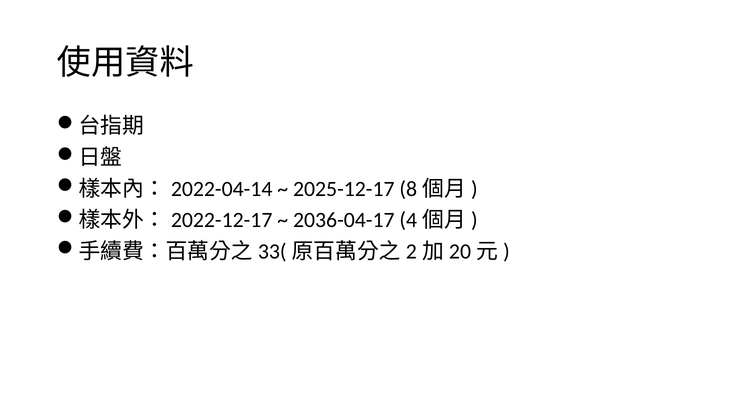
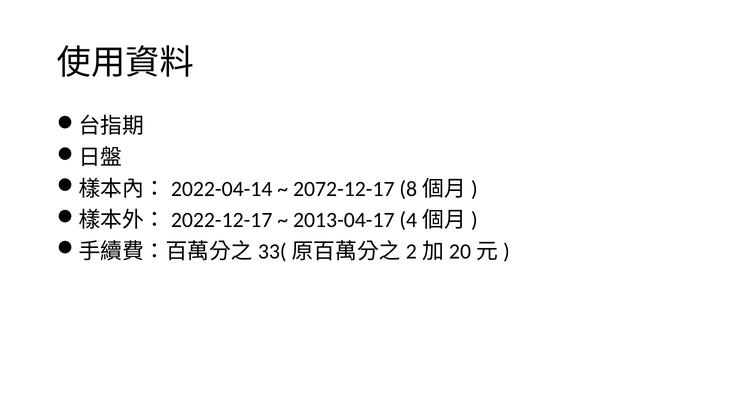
2025-12-17: 2025-12-17 -> 2072-12-17 (344, 189)
2036-04-17: 2036-04-17 -> 2013-04-17 (344, 220)
